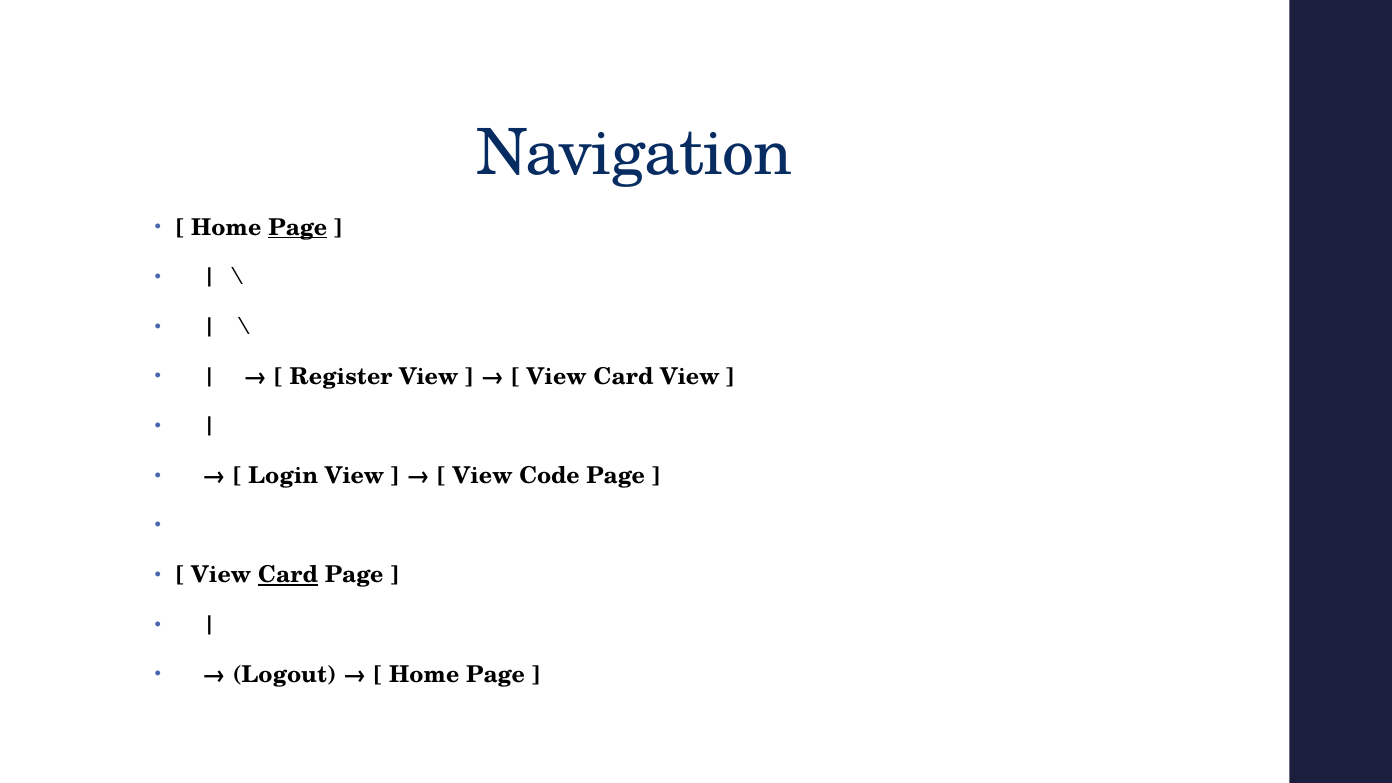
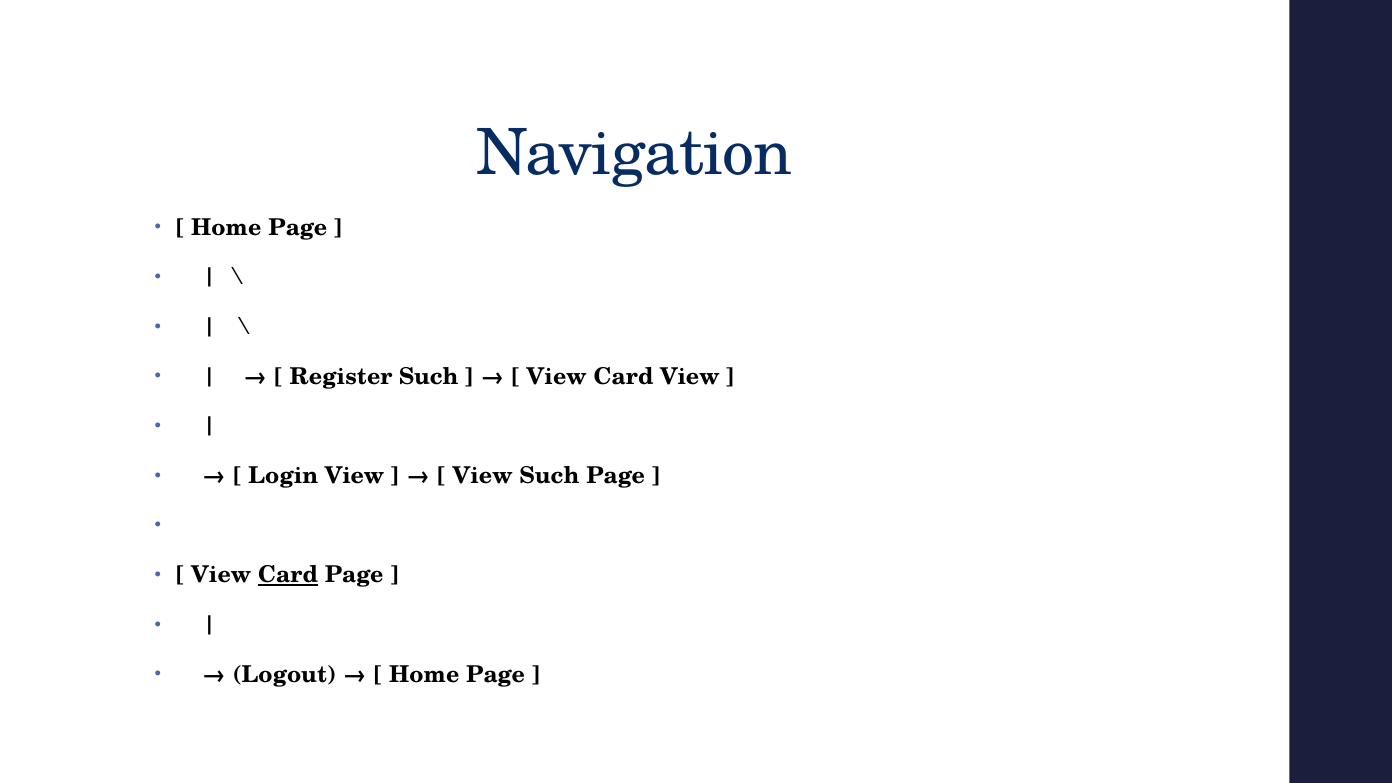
Page underline: present -> none (298, 228)
Register View: View -> Such (429, 376)
View Code: Code -> Such (549, 476)
